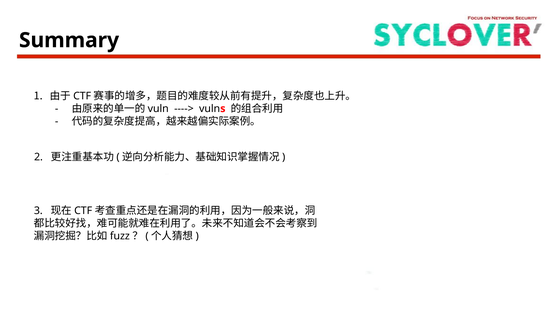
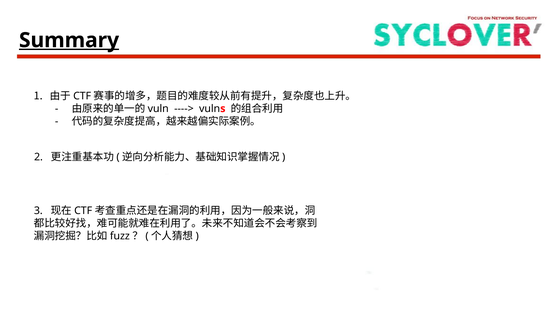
Summary underline: none -> present (69, 40)
